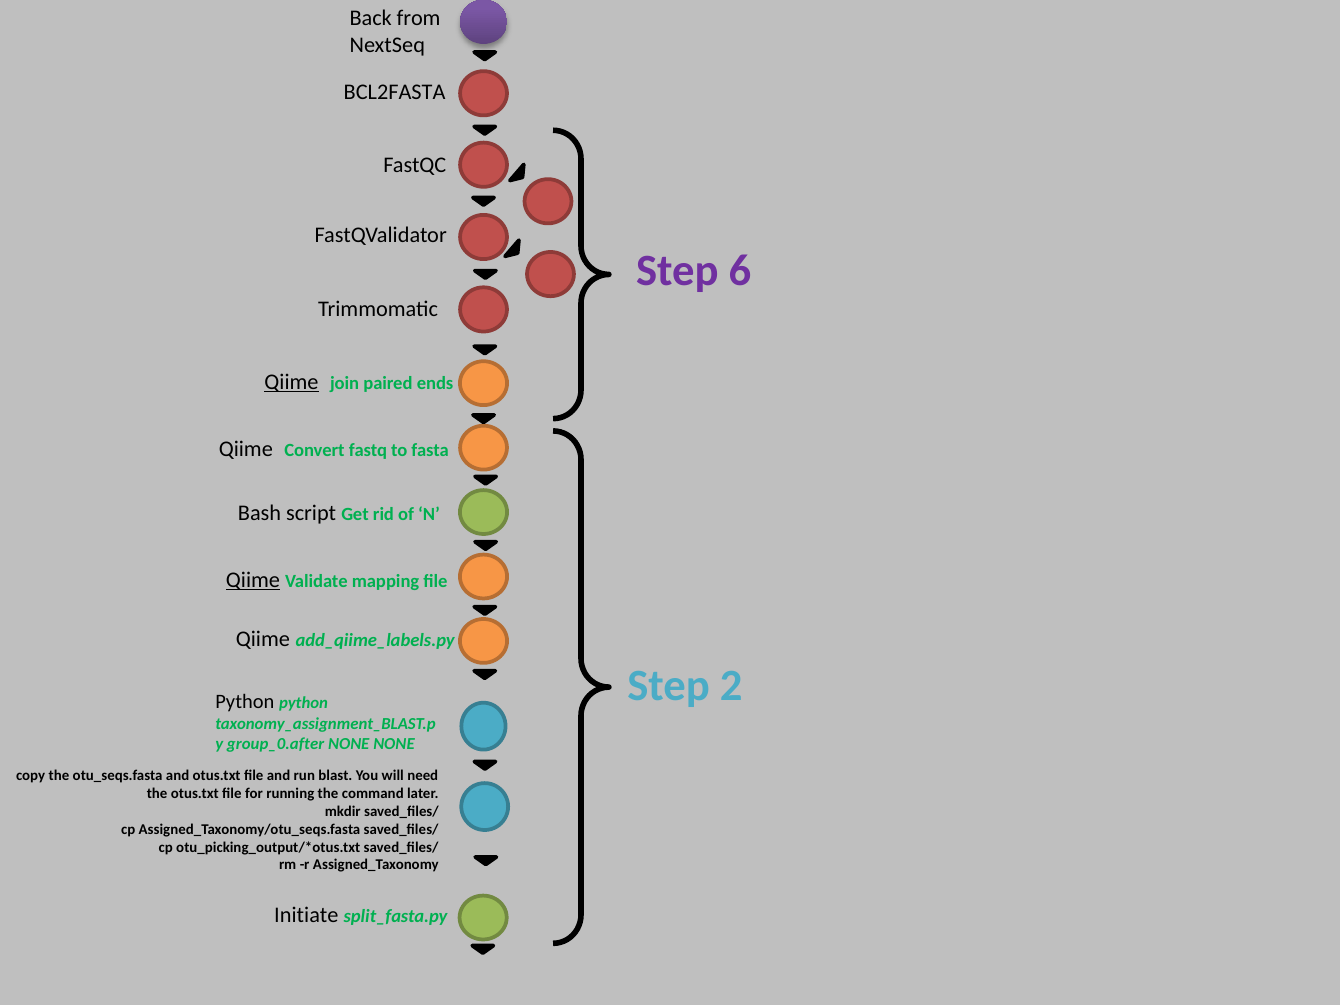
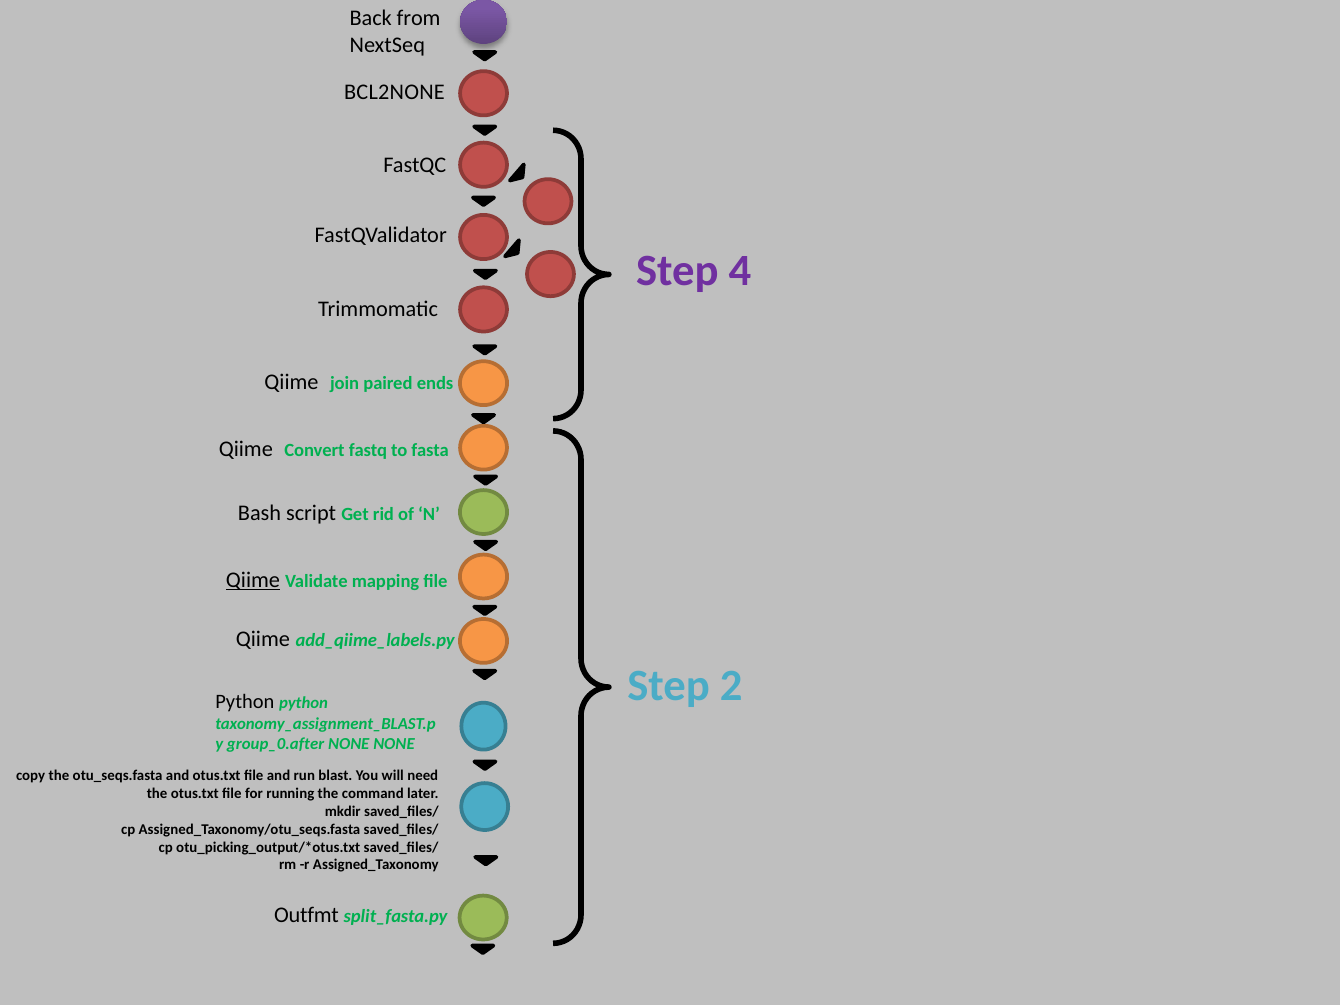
BCL2FASTA: BCL2FASTA -> BCL2NONE (394, 93)
6: 6 -> 4 (740, 271)
Qiime underline: present -> none (291, 382)
Initiate: Initiate -> Outfmt (306, 915)
